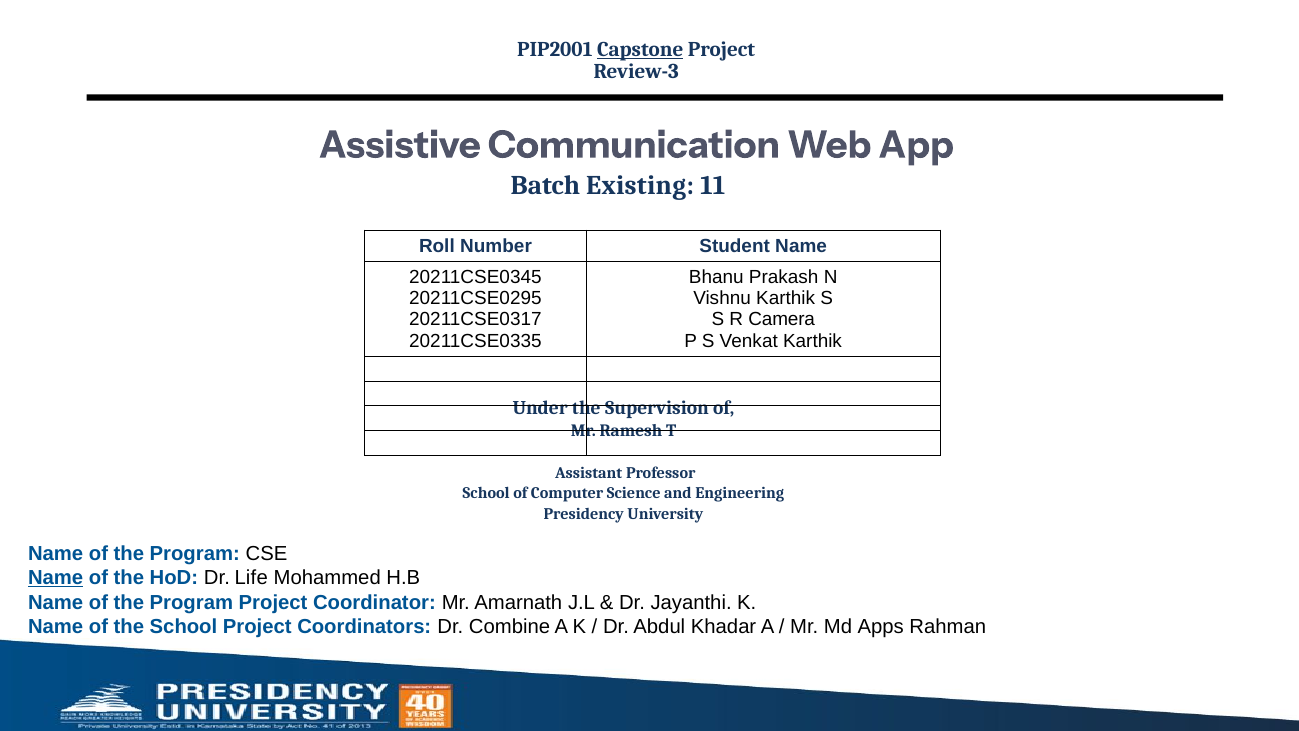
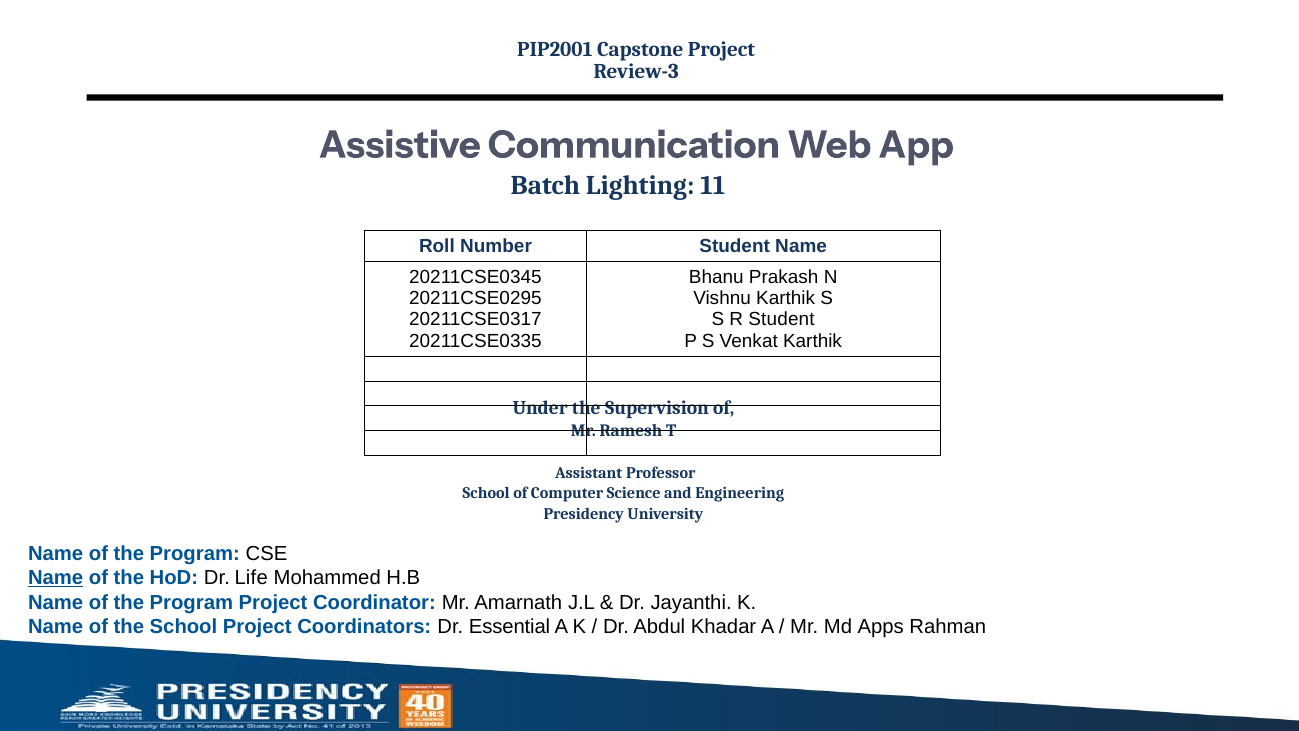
Capstone underline: present -> none (640, 49)
Existing: Existing -> Lighting (640, 186)
R Camera: Camera -> Student (782, 319)
Combine: Combine -> Essential (510, 627)
